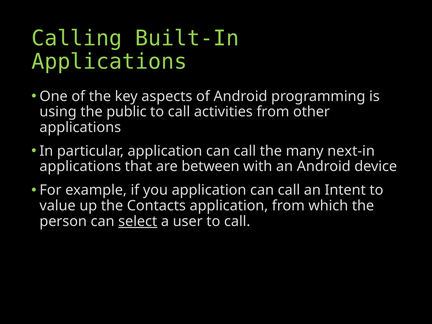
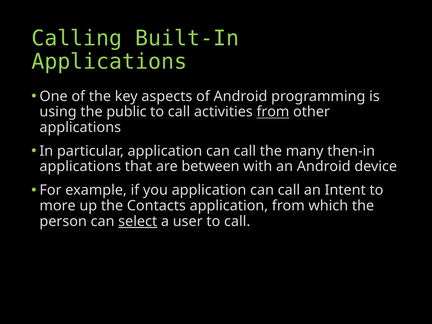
from underline: none -> present (273, 112)
next-in: next-in -> then-in (351, 151)
value: value -> more (58, 206)
